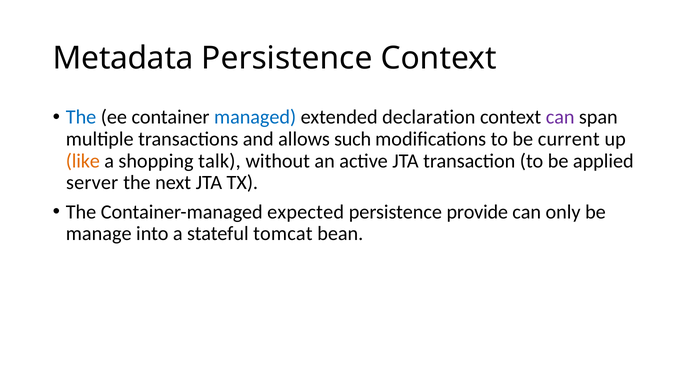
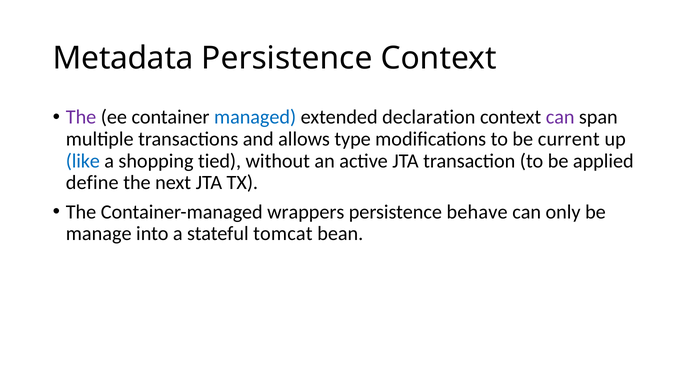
The colour: blue -> purple (81, 117)
such: such -> type (353, 139)
like colour: orange -> blue (83, 161)
talk: talk -> tied (220, 161)
server: server -> define (92, 183)
expected: expected -> wrappers (306, 212)
provide: provide -> behave (477, 212)
